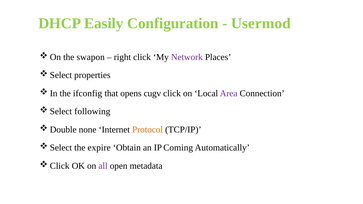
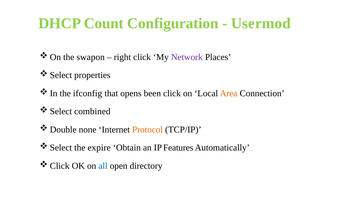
Easily: Easily -> Count (104, 23)
cugv: cugv -> been (152, 93)
Area colour: purple -> orange (229, 93)
following: following -> combined (92, 112)
Coming: Coming -> Features (178, 148)
all colour: purple -> blue (103, 166)
metadata: metadata -> directory (146, 166)
